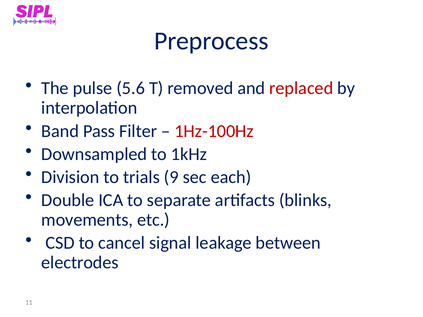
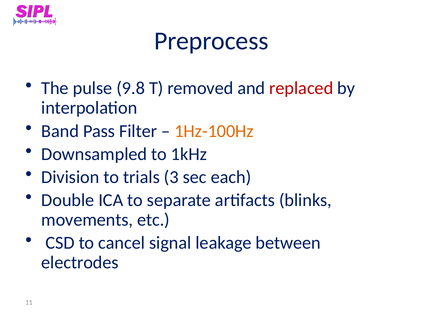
5.6: 5.6 -> 9.8 (131, 88)
1Hz-100Hz colour: red -> orange (214, 131)
9: 9 -> 3 (171, 177)
